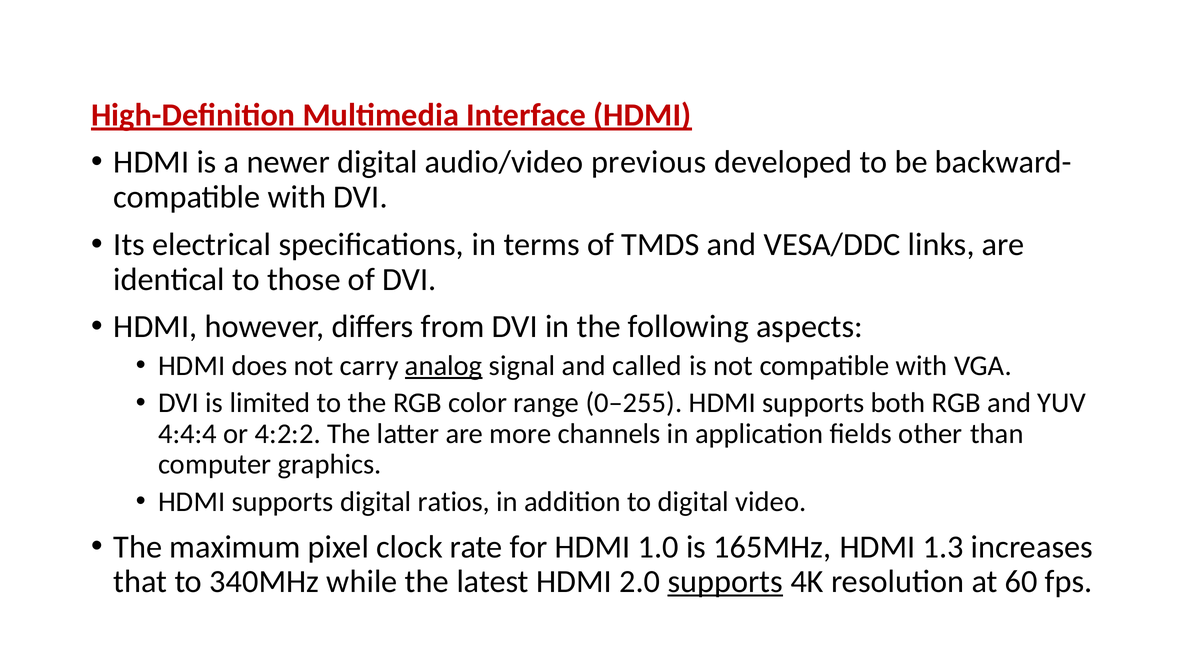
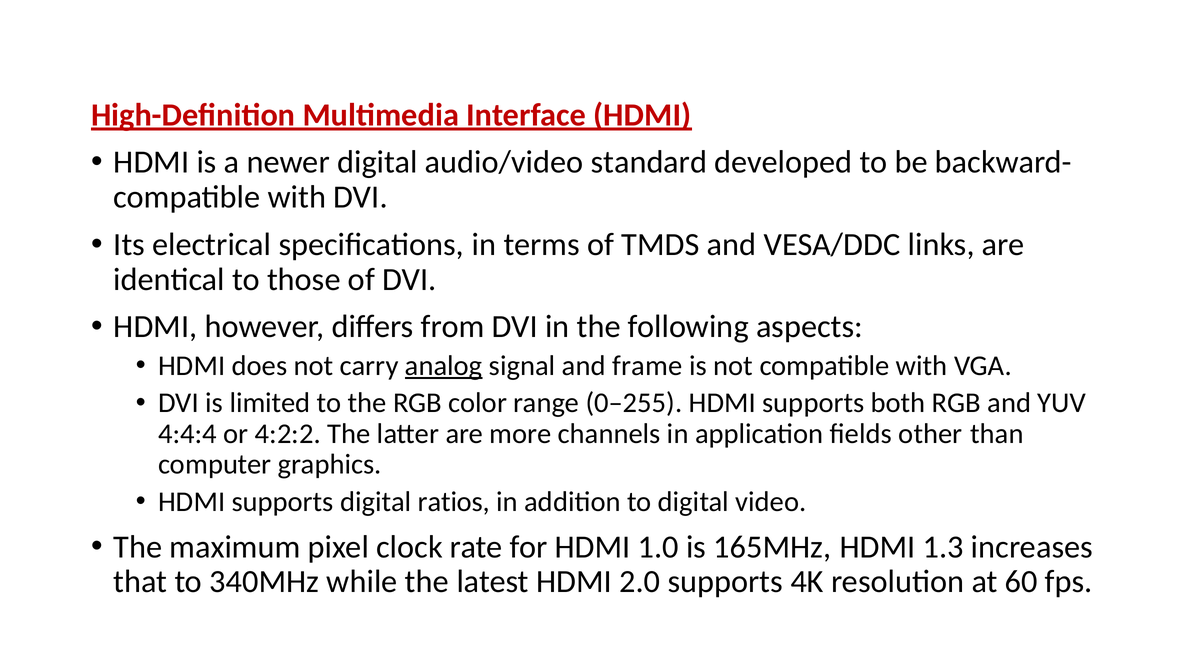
previous: previous -> standard (649, 162)
called: called -> frame (647, 366)
supports underline: present -> none (725, 582)
